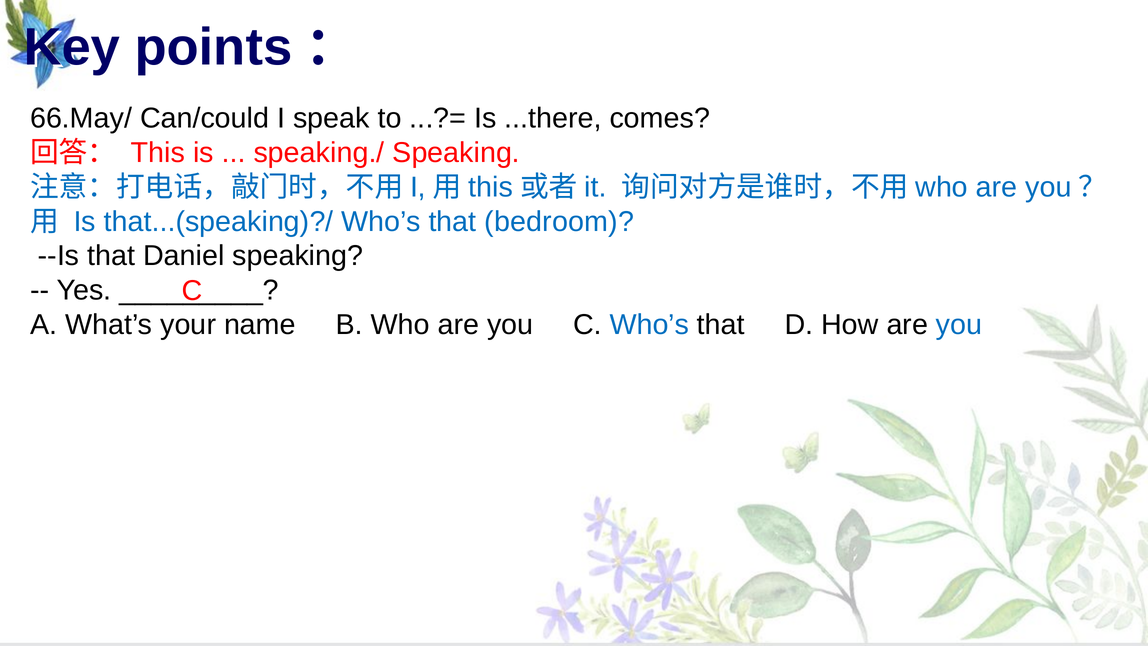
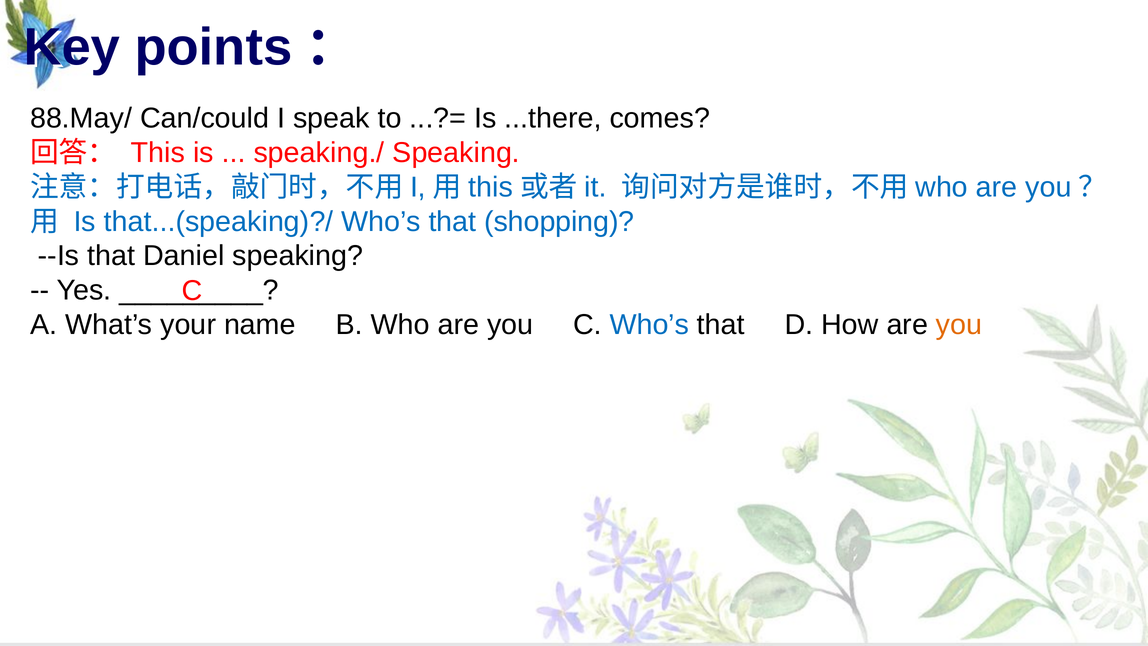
66.May/: 66.May/ -> 88.May/ (81, 118)
bedroom: bedroom -> shopping (559, 221)
you colour: blue -> orange (959, 325)
